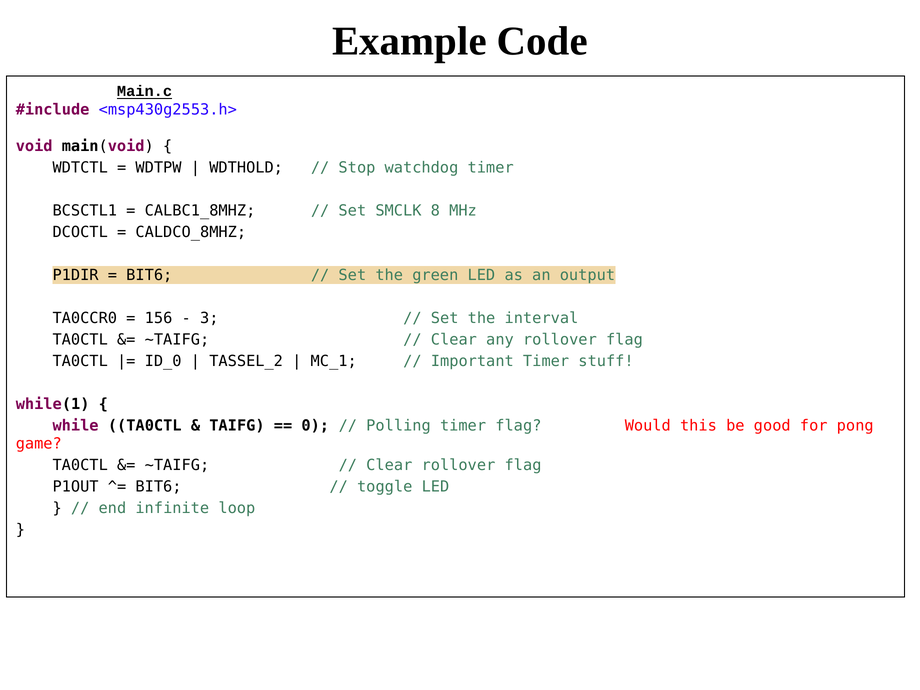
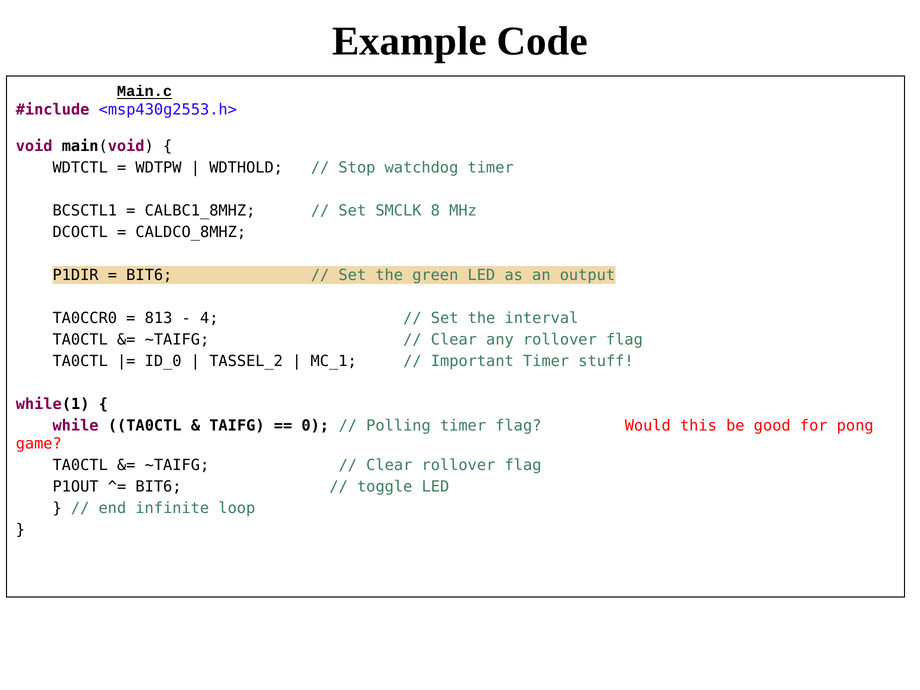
156: 156 -> 813 (159, 318)
3: 3 -> 4 (209, 318)
